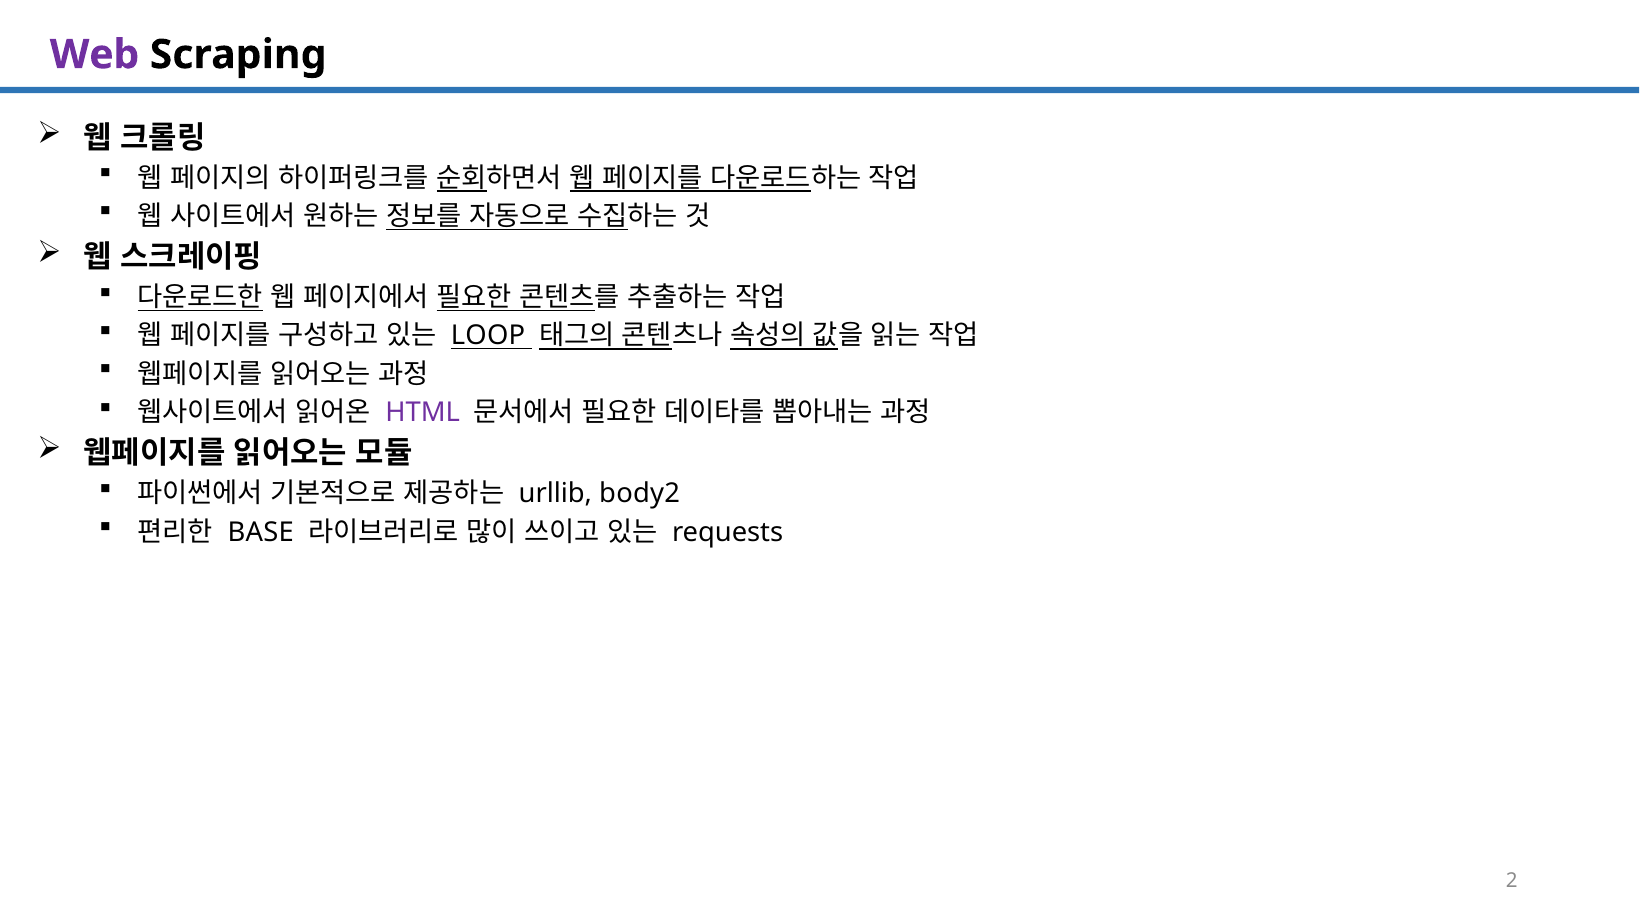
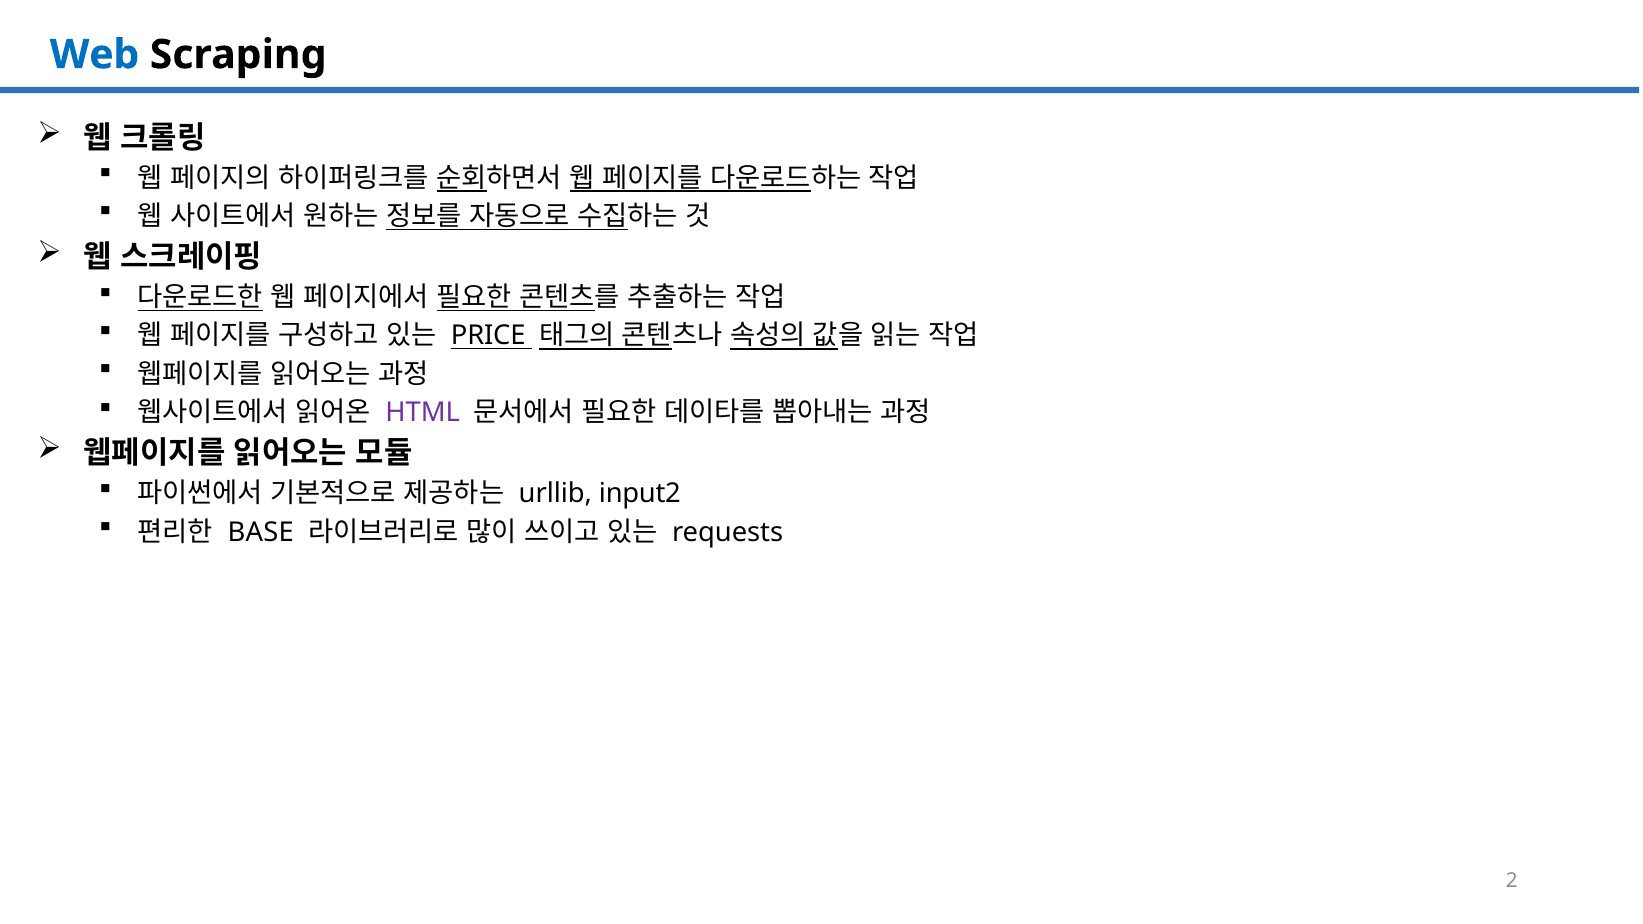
Web colour: purple -> blue (95, 55)
LOOP: LOOP -> PRICE (488, 336)
body2: body2 -> input2 (640, 494)
